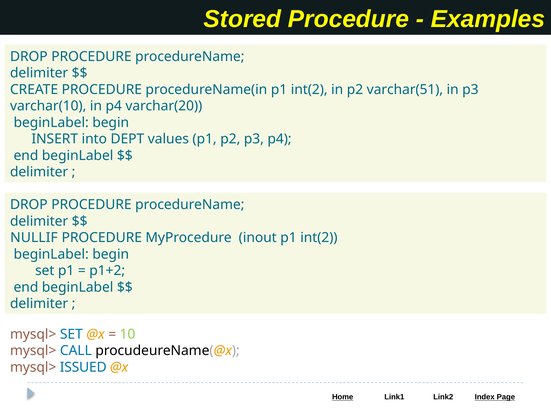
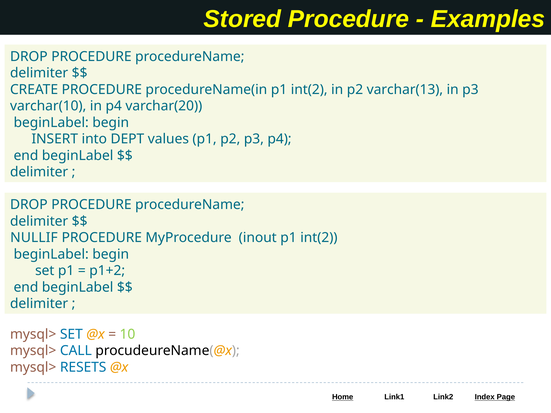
varchar(51: varchar(51 -> varchar(13 (405, 90)
ISSUED: ISSUED -> RESETS (83, 368)
